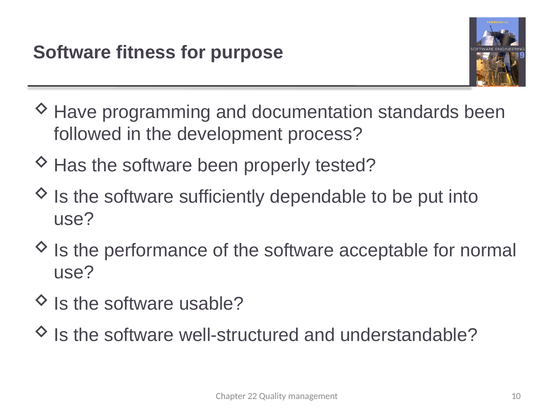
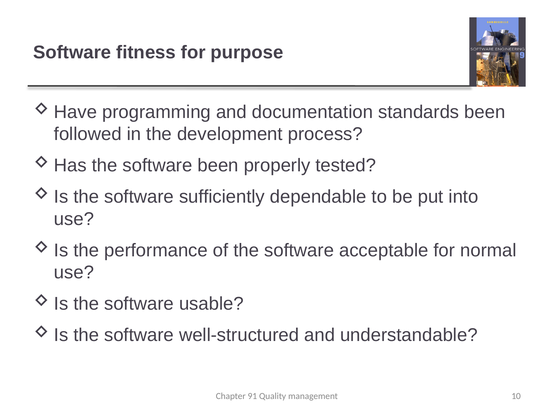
22: 22 -> 91 (252, 397)
